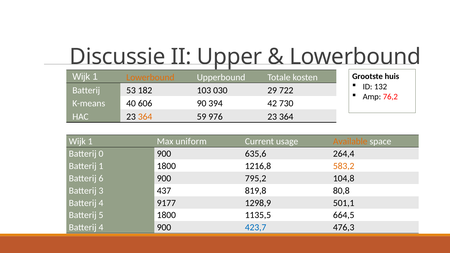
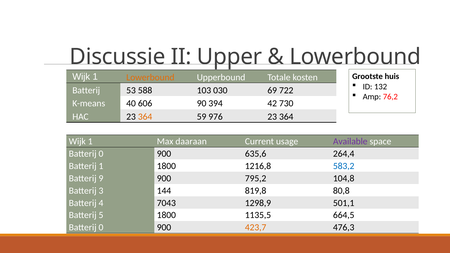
182: 182 -> 588 (145, 90)
29: 29 -> 69 (272, 90)
uniform: uniform -> daaraan (191, 142)
Available colour: orange -> purple (350, 142)
583,2 colour: orange -> blue (344, 166)
6: 6 -> 9 (101, 178)
437: 437 -> 144 (164, 191)
9177: 9177 -> 7043 (166, 203)
4: 4 -> 0 (101, 228)
423,7 colour: blue -> orange (256, 228)
